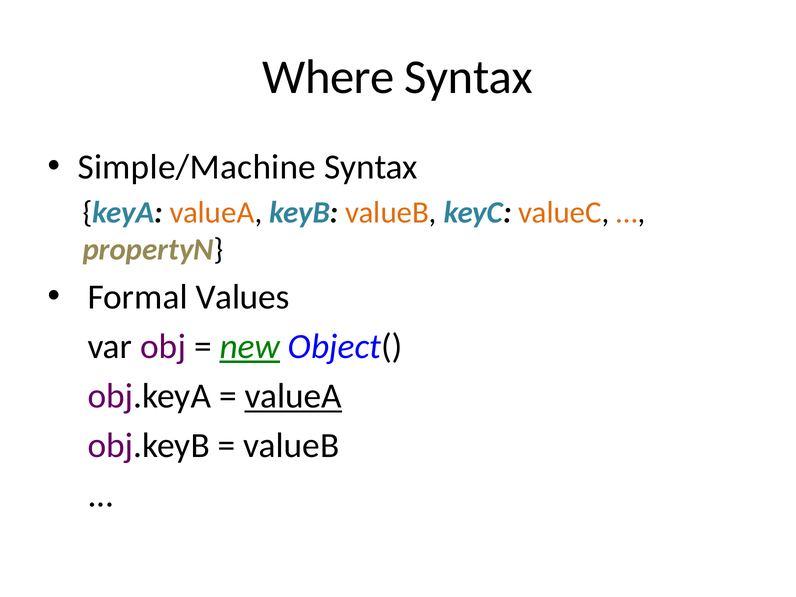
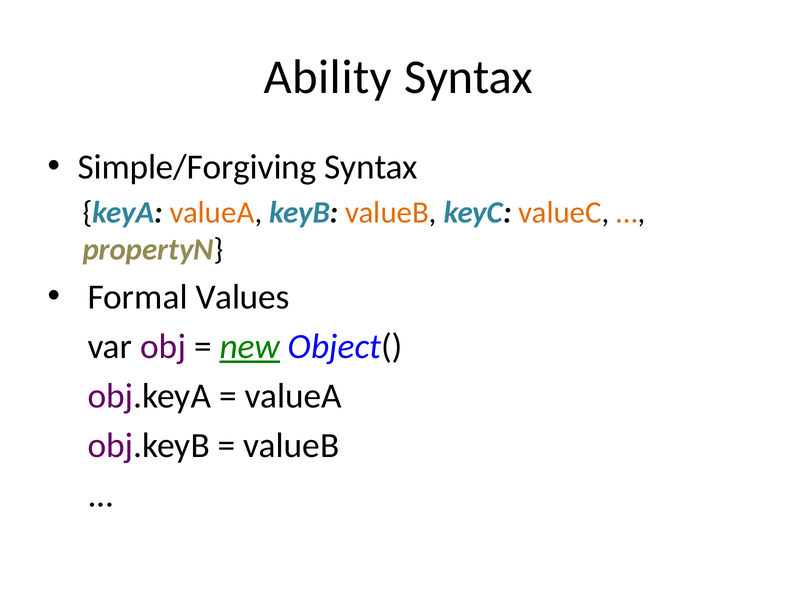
Where: Where -> Ability (328, 77)
Simple/Machine: Simple/Machine -> Simple/Forgiving (197, 167)
valueA underline: present -> none (293, 396)
